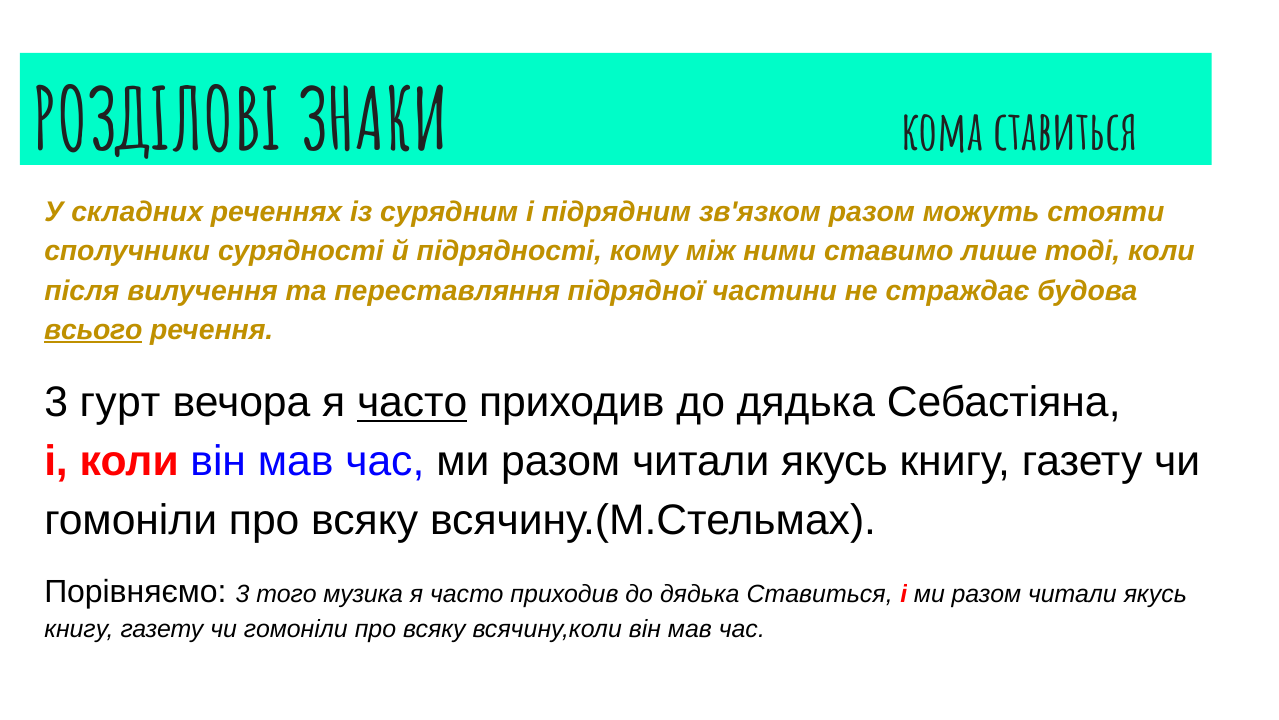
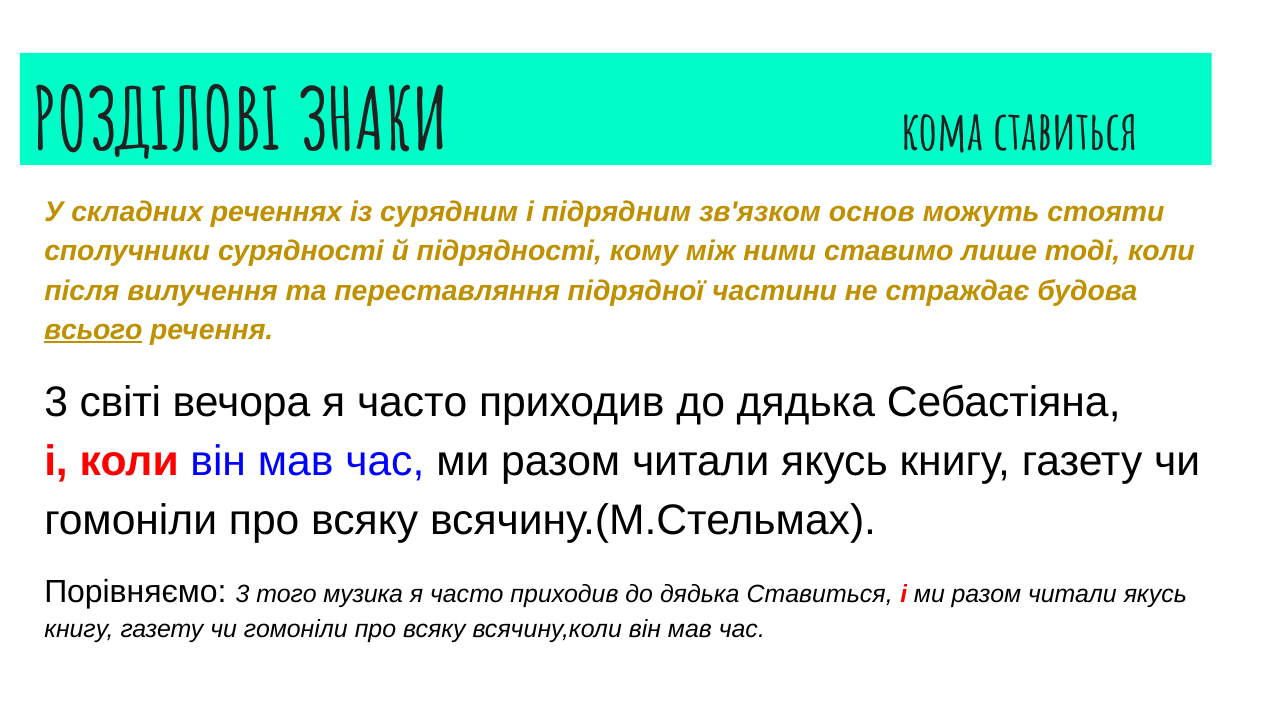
зв'язком разом: разом -> основ (872, 212)
гурт: гурт -> світі (120, 402)
часто underline: present -> none (412, 402)
